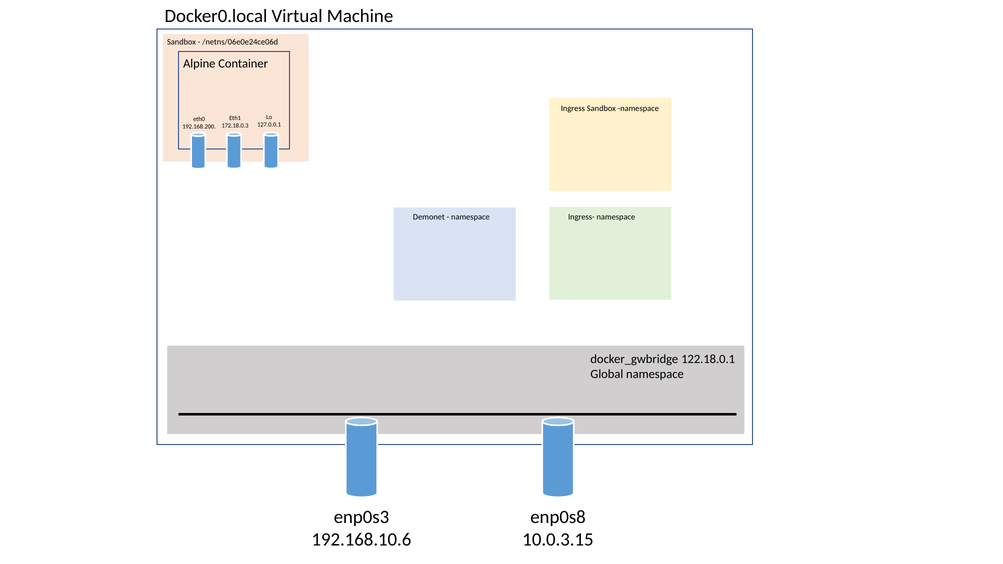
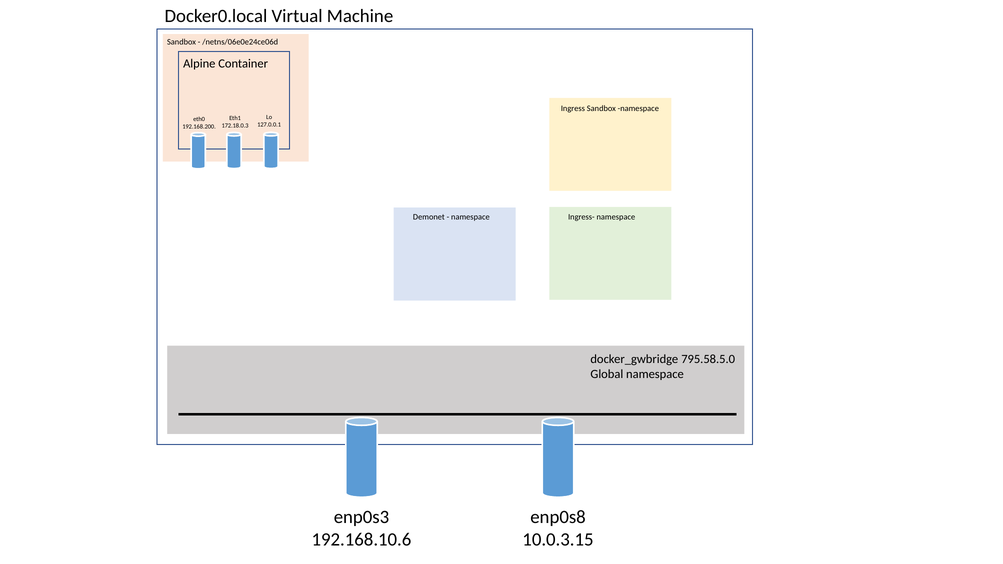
122.18.0.1: 122.18.0.1 -> 795.58.5.0 (708, 359)
